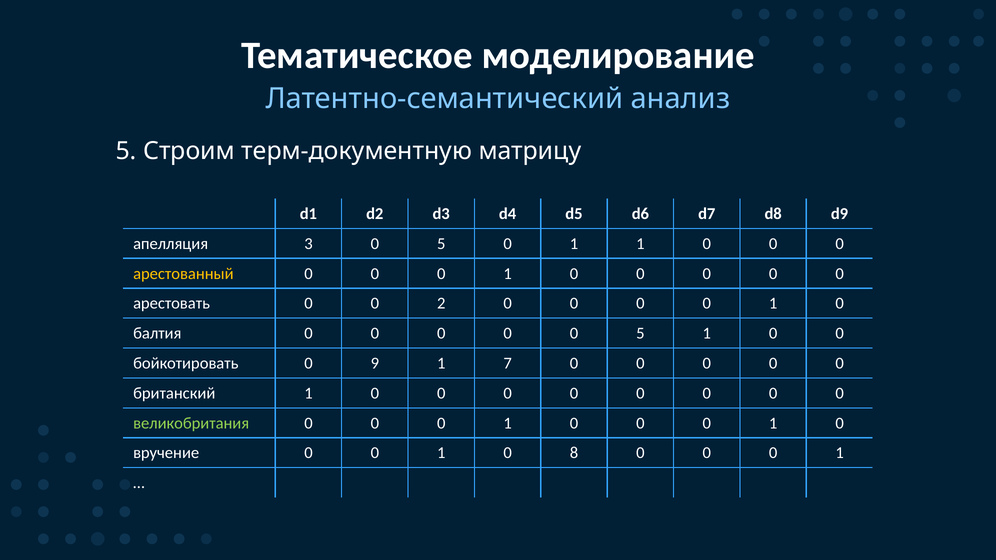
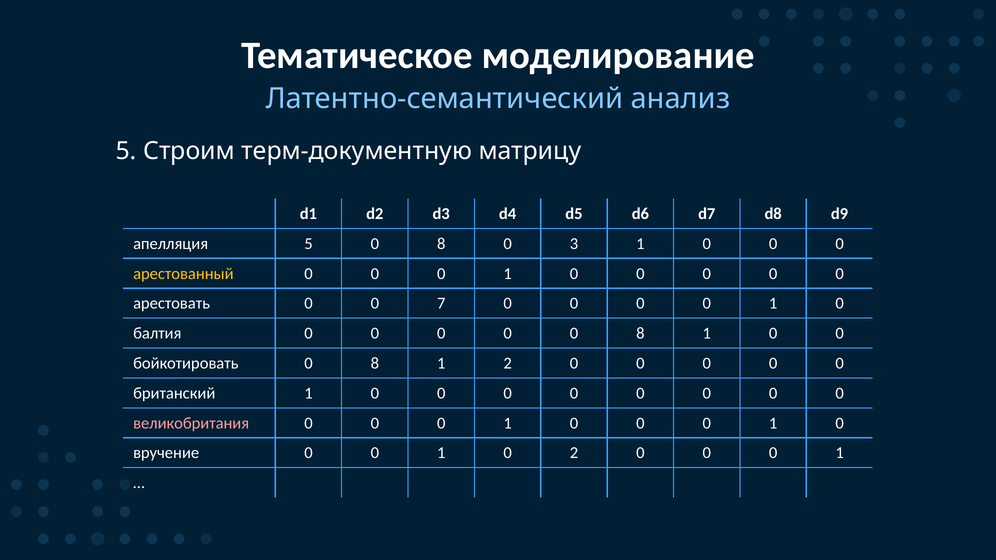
апелляция 3: 3 -> 5 (308, 244)
5: 5 -> 8 (441, 244)
1: 1 -> 3 (574, 244)
2: 2 -> 7 (441, 304)
0 0 5: 5 -> 8 (640, 334)
бойкотировать 0 9: 9 -> 8 (375, 363)
1 7: 7 -> 2 (508, 363)
великобритания colour: light green -> pink (191, 423)
0 8: 8 -> 2 (574, 453)
